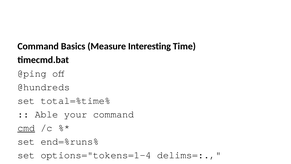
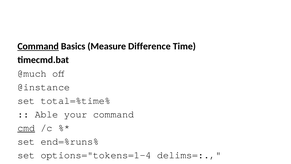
Command underline: none -> present (38, 46)
Interesting: Interesting -> Difference (149, 46)
@ping: @ping -> @much (32, 73)
@hundreds: @hundreds -> @instance (44, 87)
